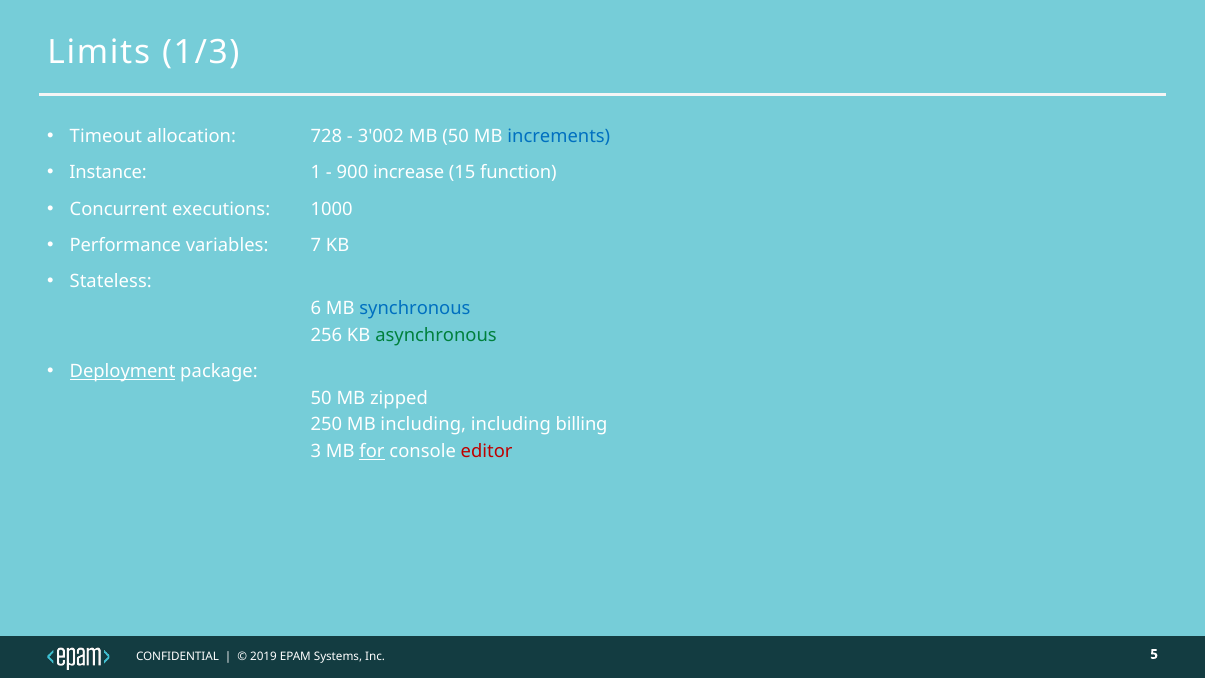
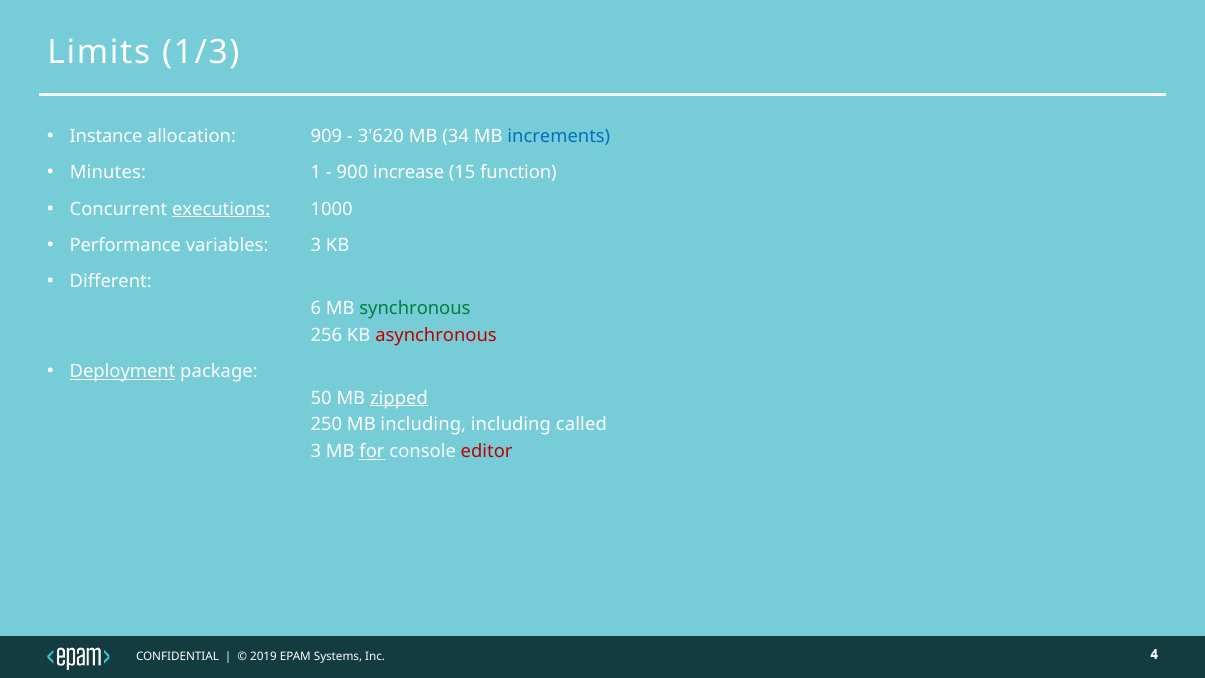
Timeout: Timeout -> Instance (106, 137)
728: 728 -> 909 (326, 137)
3'002: 3'002 -> 3'620 (381, 137)
MB 50: 50 -> 34 (456, 137)
Instance: Instance -> Minutes (108, 173)
executions underline: none -> present (221, 209)
variables 7: 7 -> 3 (316, 245)
Stateless: Stateless -> Different (111, 281)
synchronous colour: blue -> green (415, 308)
asynchronous colour: green -> red (436, 335)
zipped underline: none -> present (399, 398)
billing: billing -> called (581, 425)
5: 5 -> 4 (1154, 654)
